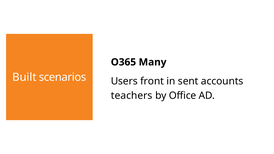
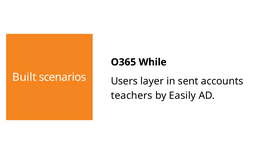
Many: Many -> While (153, 62)
front: front -> layer (152, 81)
Office: Office -> Easily (182, 96)
